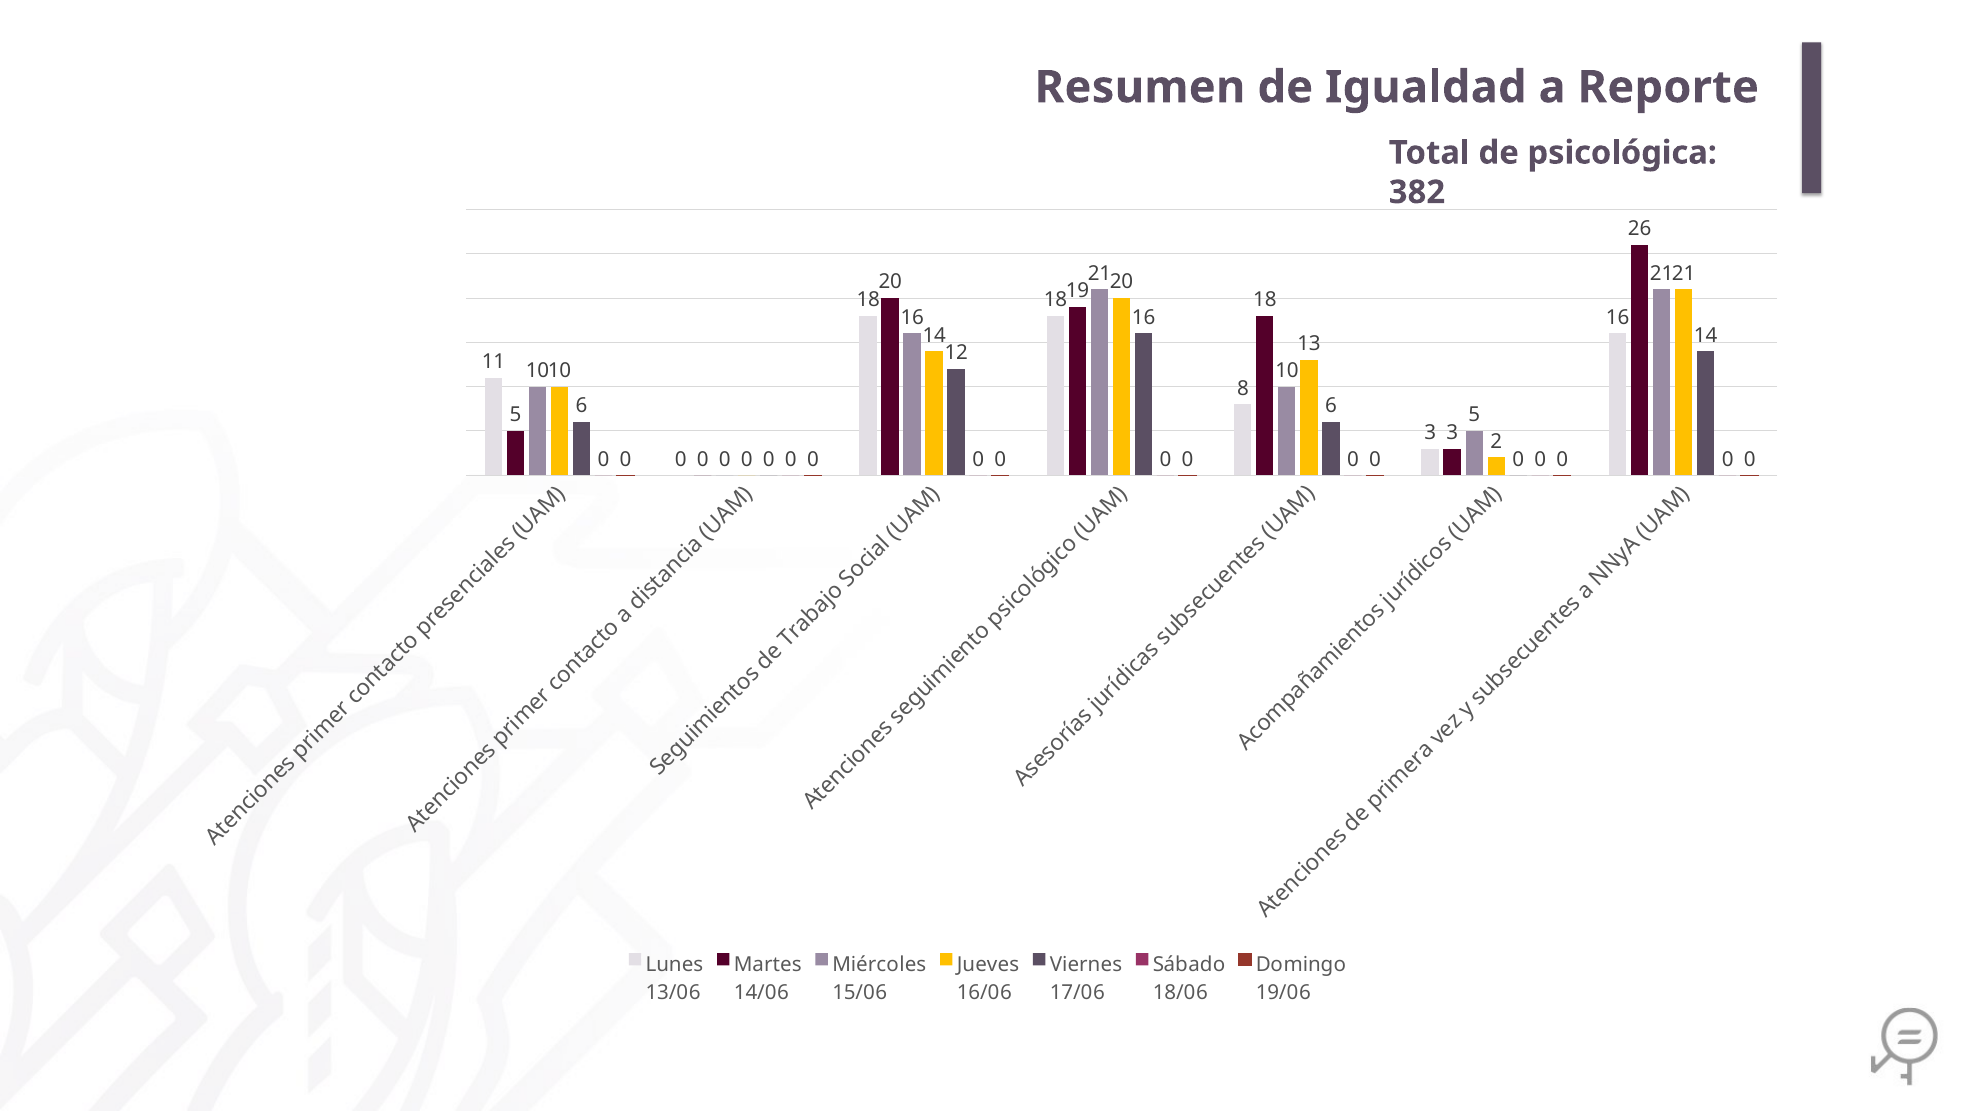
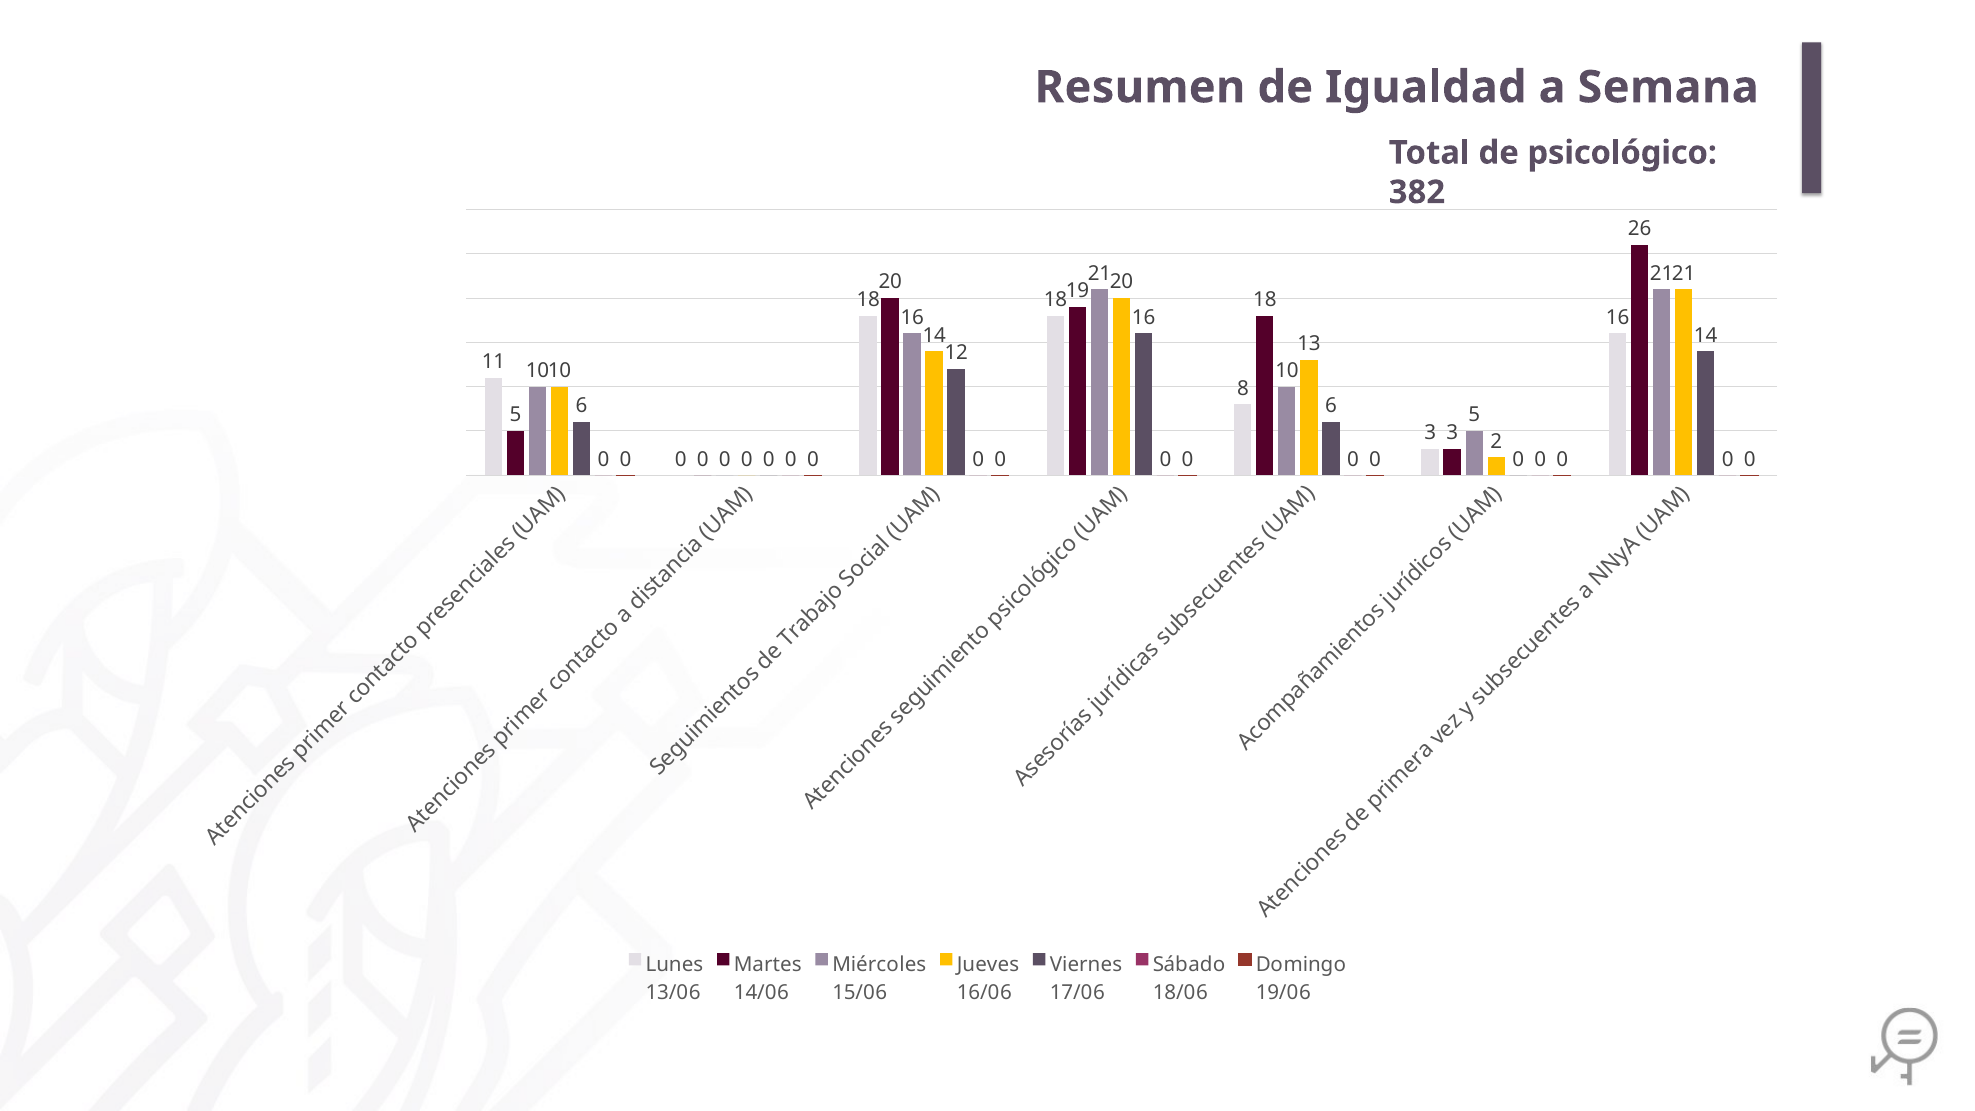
Reporte: Reporte -> Semana (1668, 87)
psicológica: psicológica -> psicológico (1622, 153)
